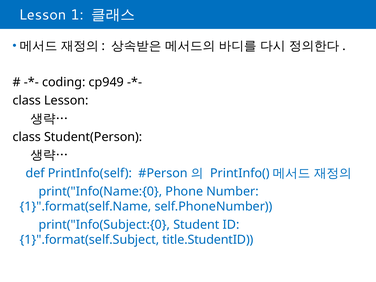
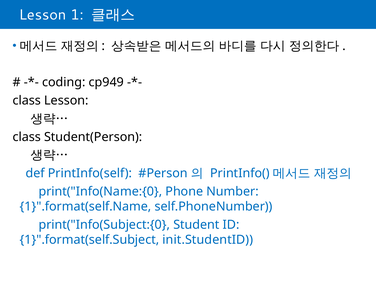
title.StudentID: title.StudentID -> init.StudentID (208, 240)
